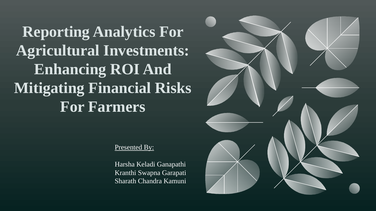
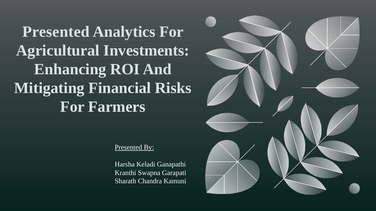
Reporting: Reporting -> Presented (56, 32)
